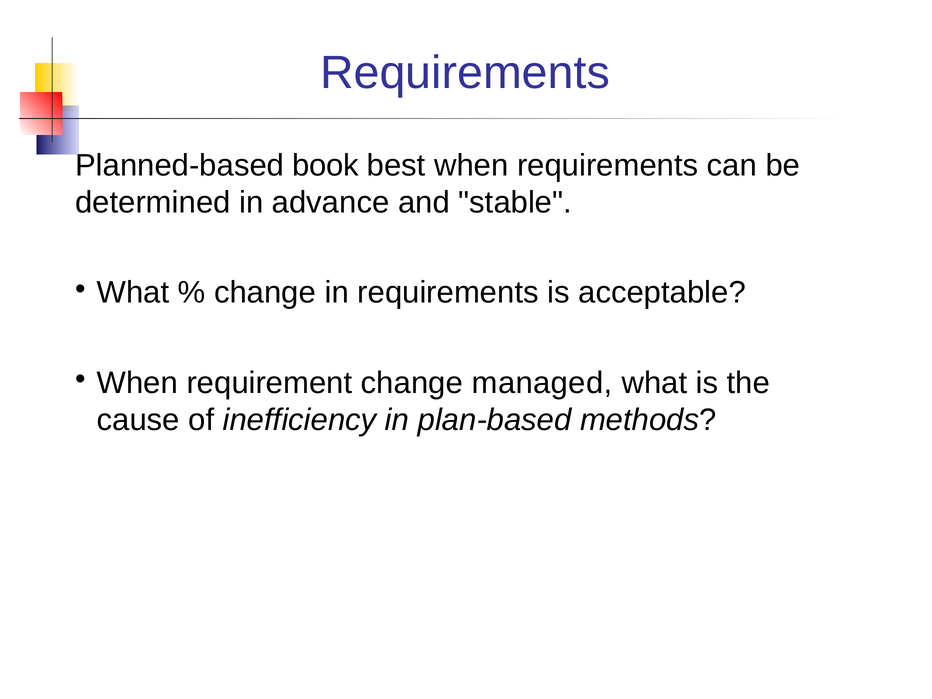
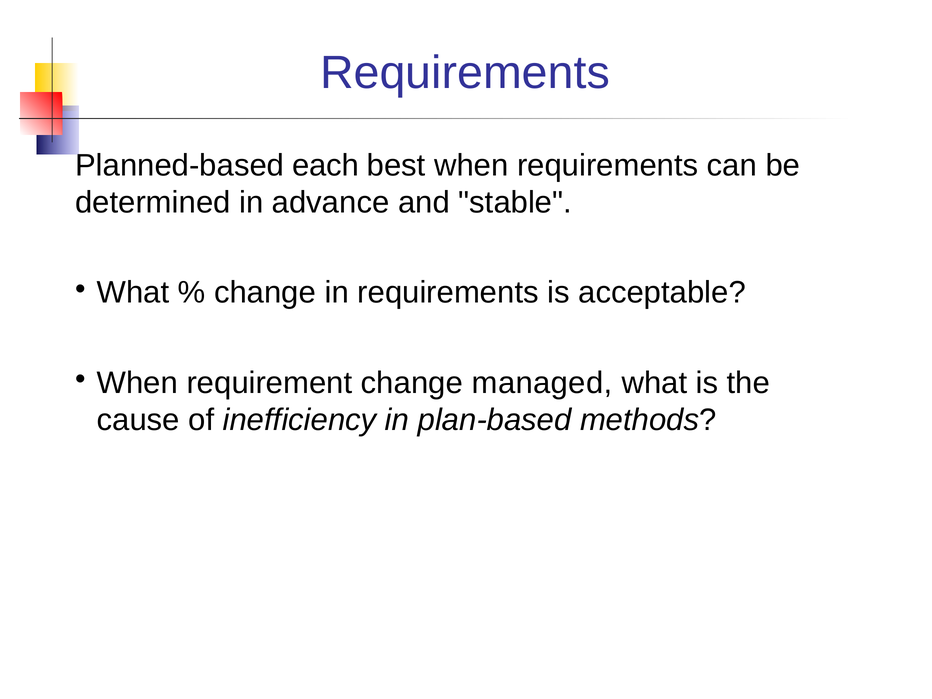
book: book -> each (326, 165)
